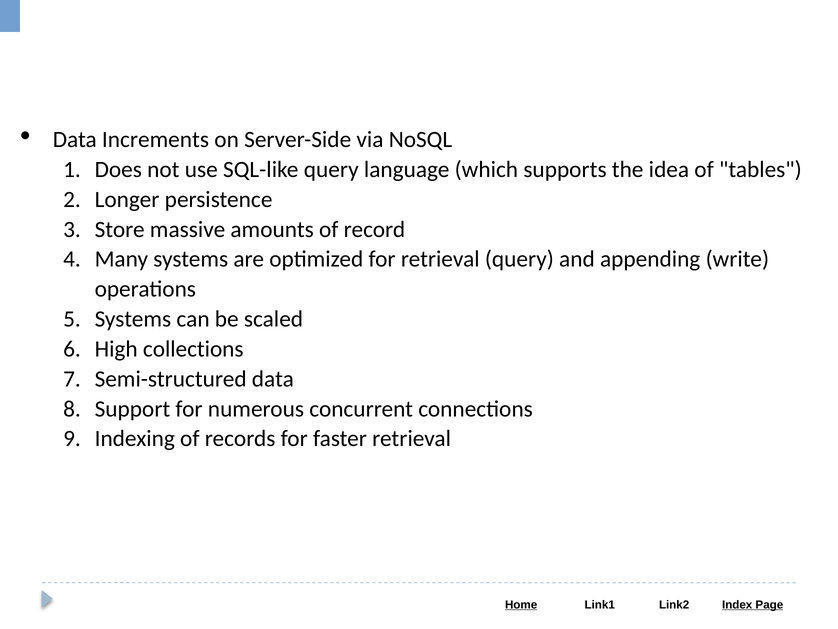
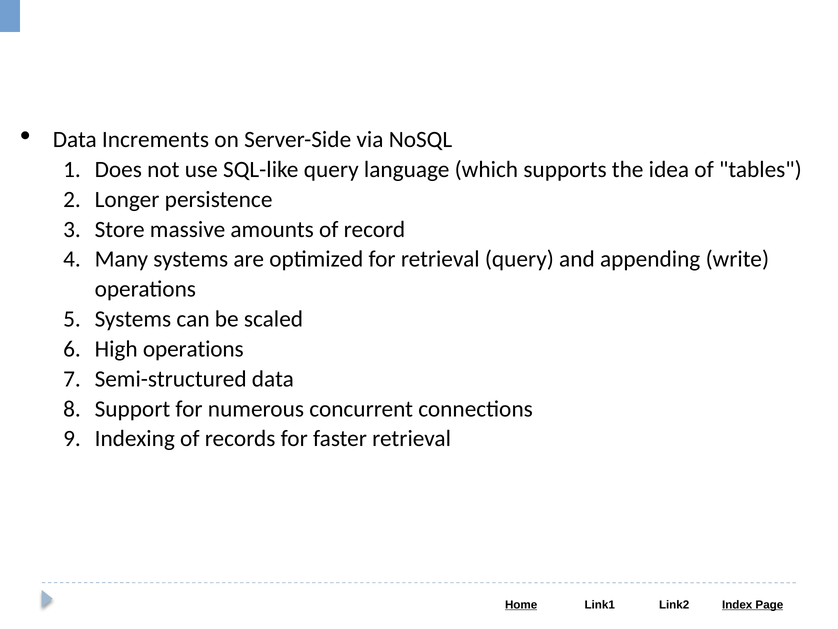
High collections: collections -> operations (193, 349)
